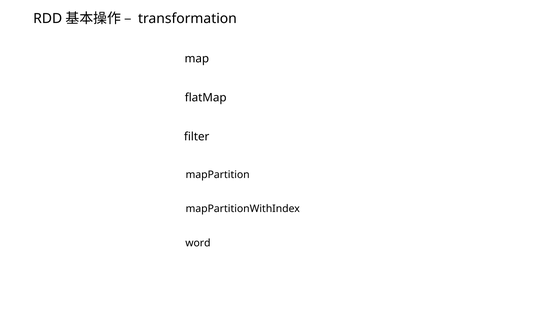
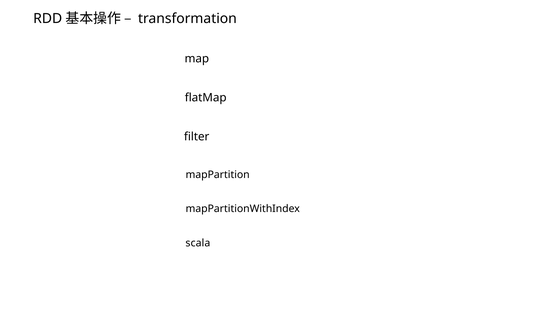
word: word -> scala (198, 243)
